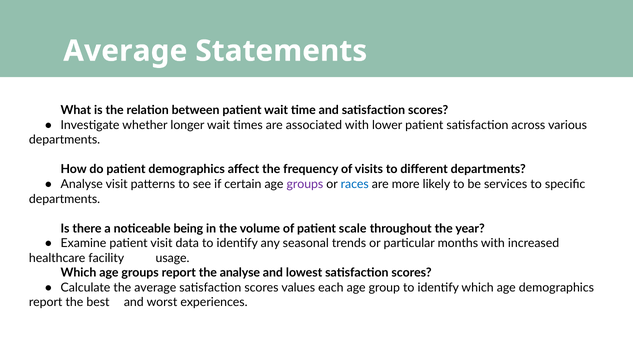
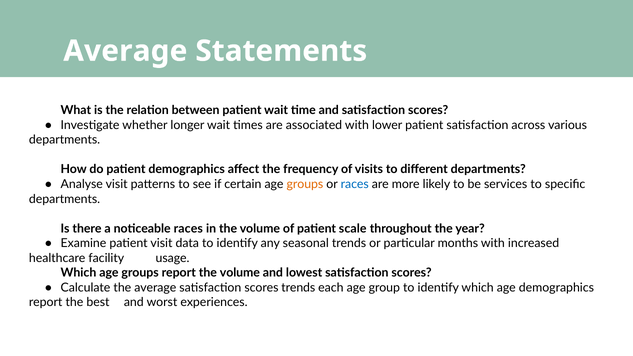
groups colour: purple -> orange (305, 184)
noticeable being: being -> races (188, 229)
report the analyse: analyse -> volume (240, 273)
scores values: values -> trends (298, 288)
